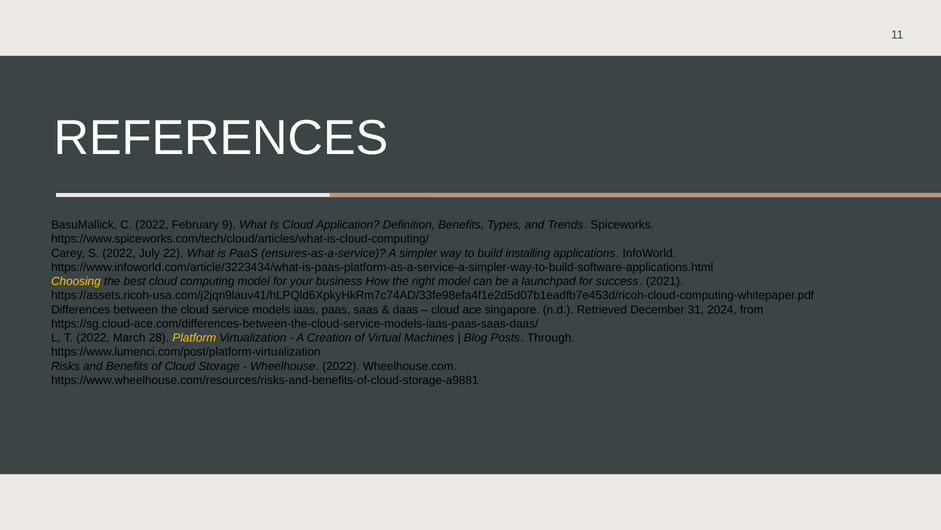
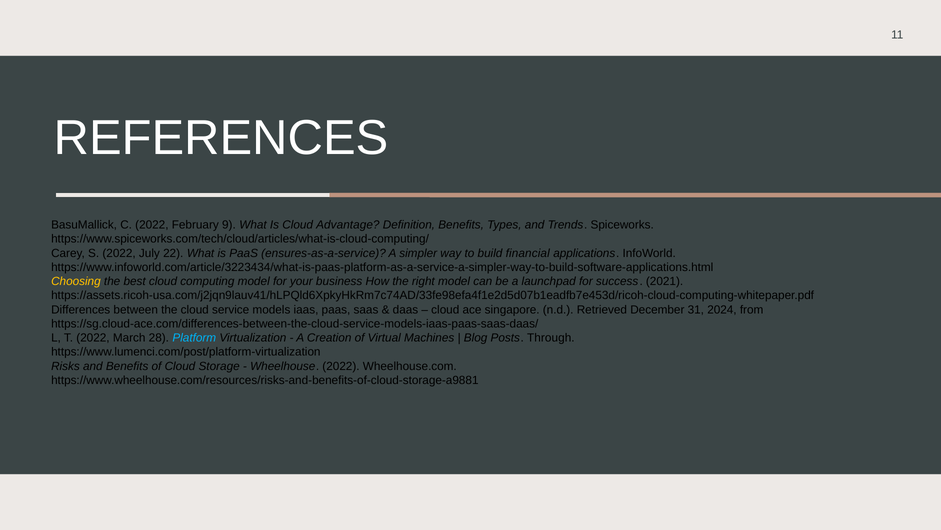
Application: Application -> Advantage (348, 225)
installing: installing -> financial (528, 253)
Platform colour: yellow -> light blue (194, 338)
